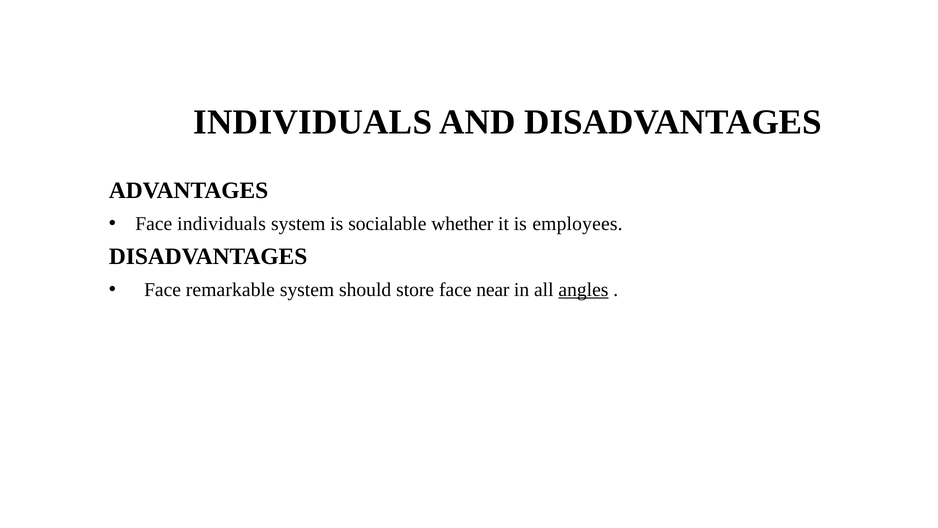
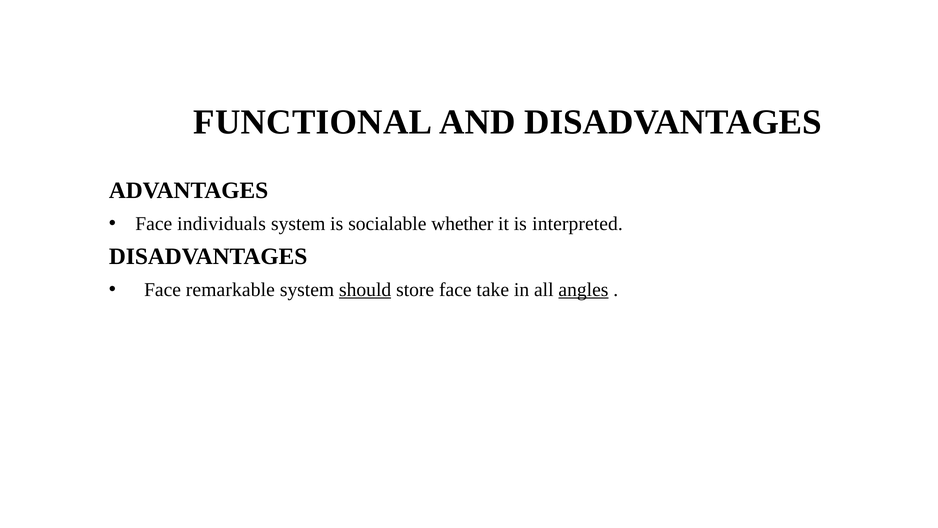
INDIVIDUALS: INDIVIDUALS -> FUNCTIONAL (313, 122)
employees: employees -> interpreted (578, 223)
should underline: none -> present (365, 289)
near: near -> take (493, 289)
